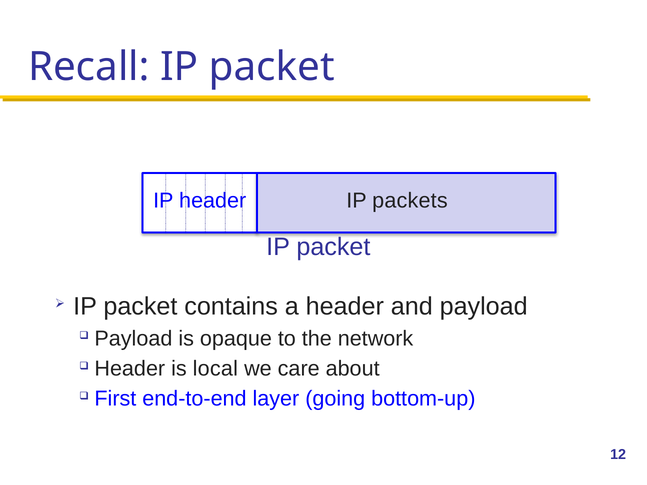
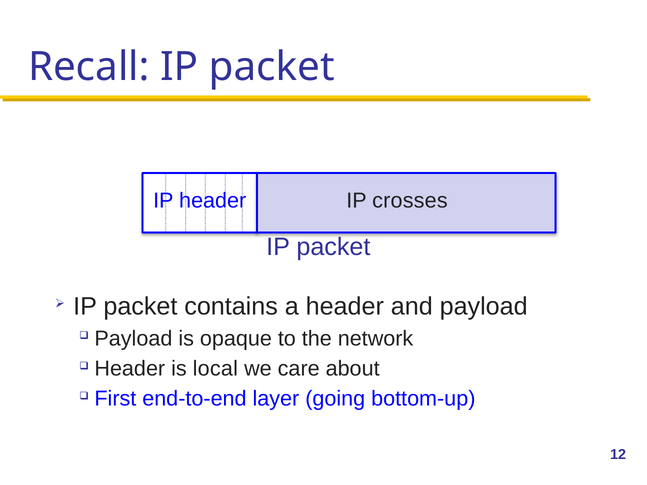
packets: packets -> crosses (410, 201)
